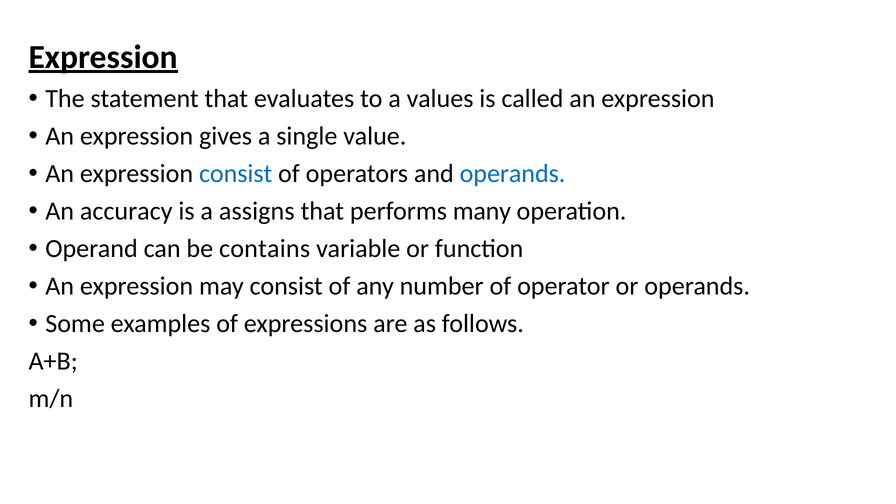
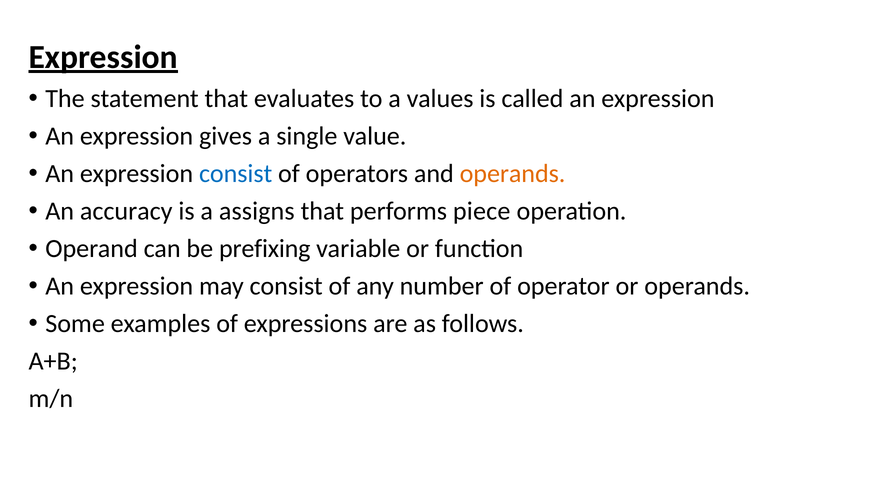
operands colour: blue -> orange (513, 174)
many: many -> piece (482, 211)
contains: contains -> prefixing (265, 249)
